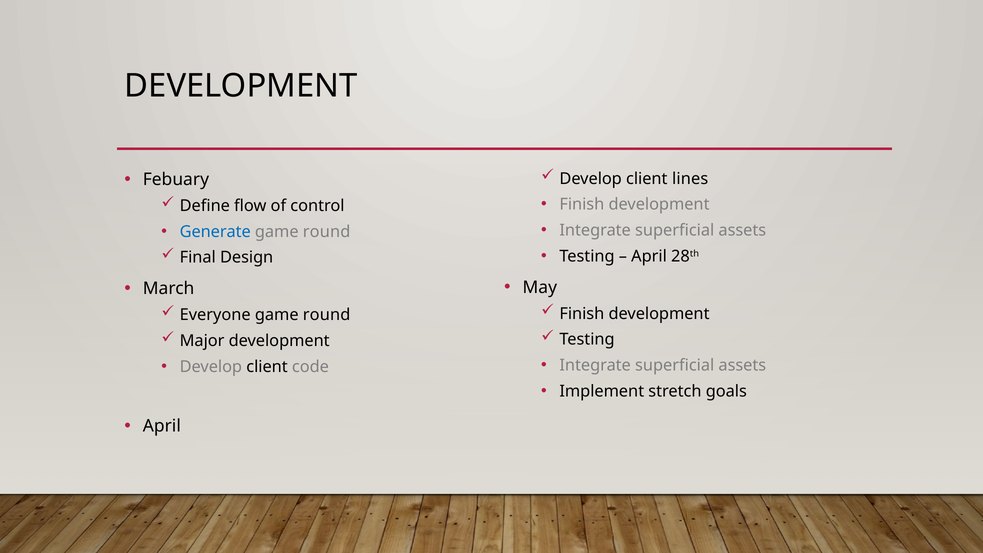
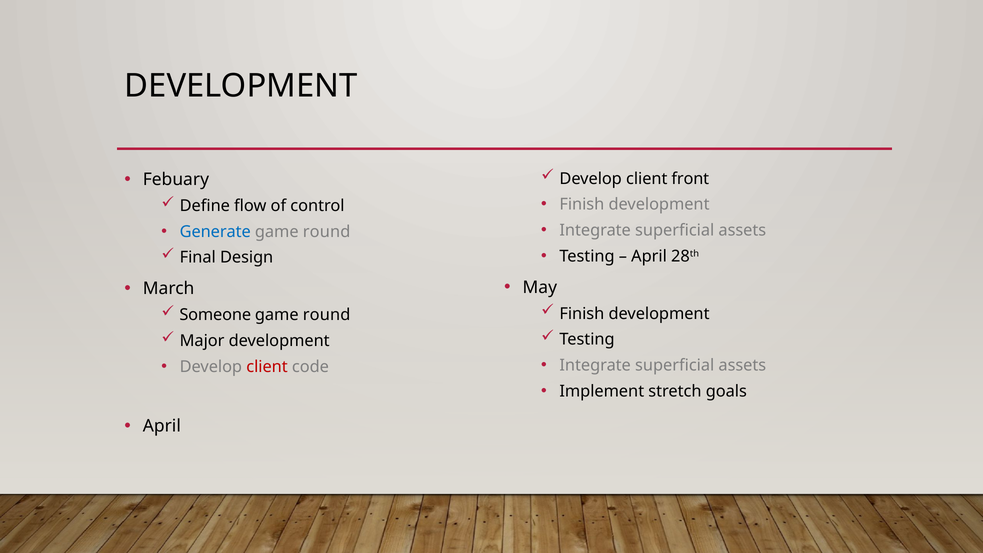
lines: lines -> front (690, 179)
Everyone: Everyone -> Someone (215, 315)
client colour: black -> red (267, 367)
